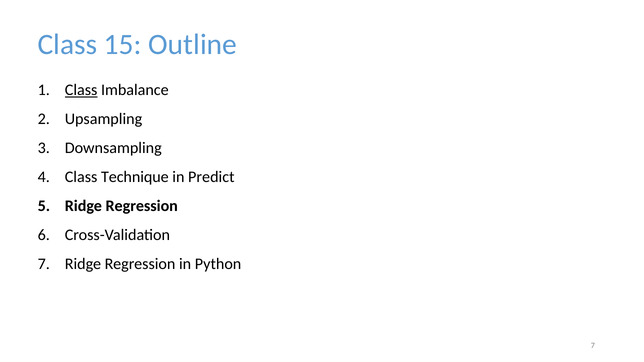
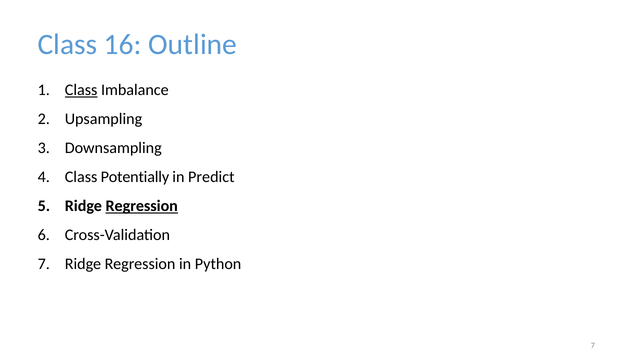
15: 15 -> 16 (123, 45)
Technique: Technique -> Potentially (135, 177)
Regression underline: none -> present (142, 206)
